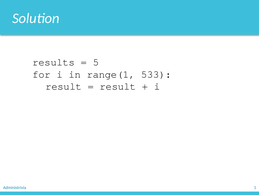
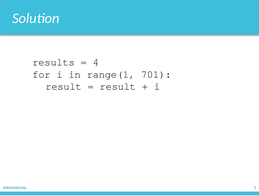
5: 5 -> 4 (96, 62)
533: 533 -> 701 (156, 74)
